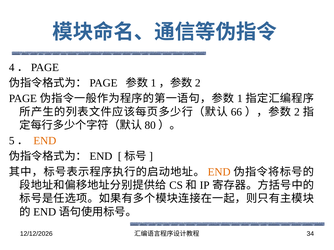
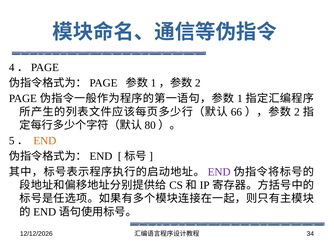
END colour: orange -> purple (219, 172)
